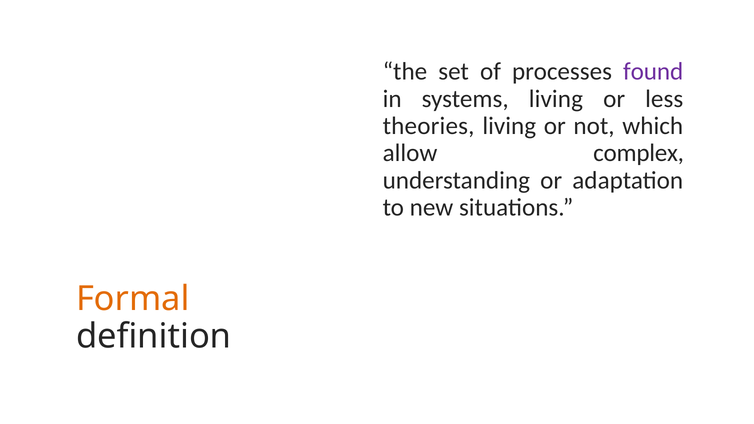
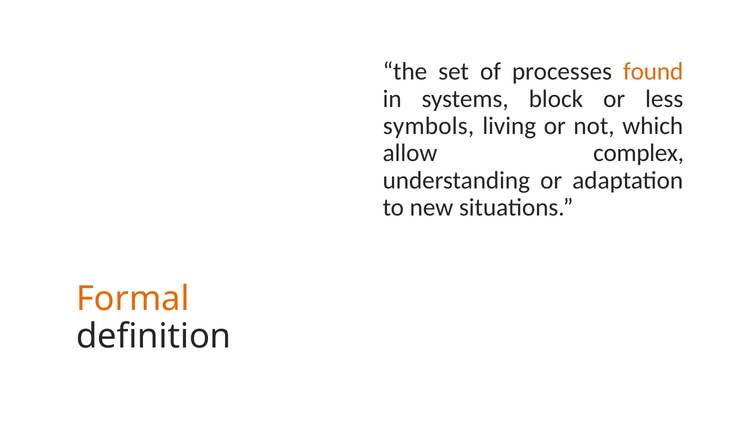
found colour: purple -> orange (653, 72)
systems living: living -> block (556, 99)
theories: theories -> symbols (429, 126)
